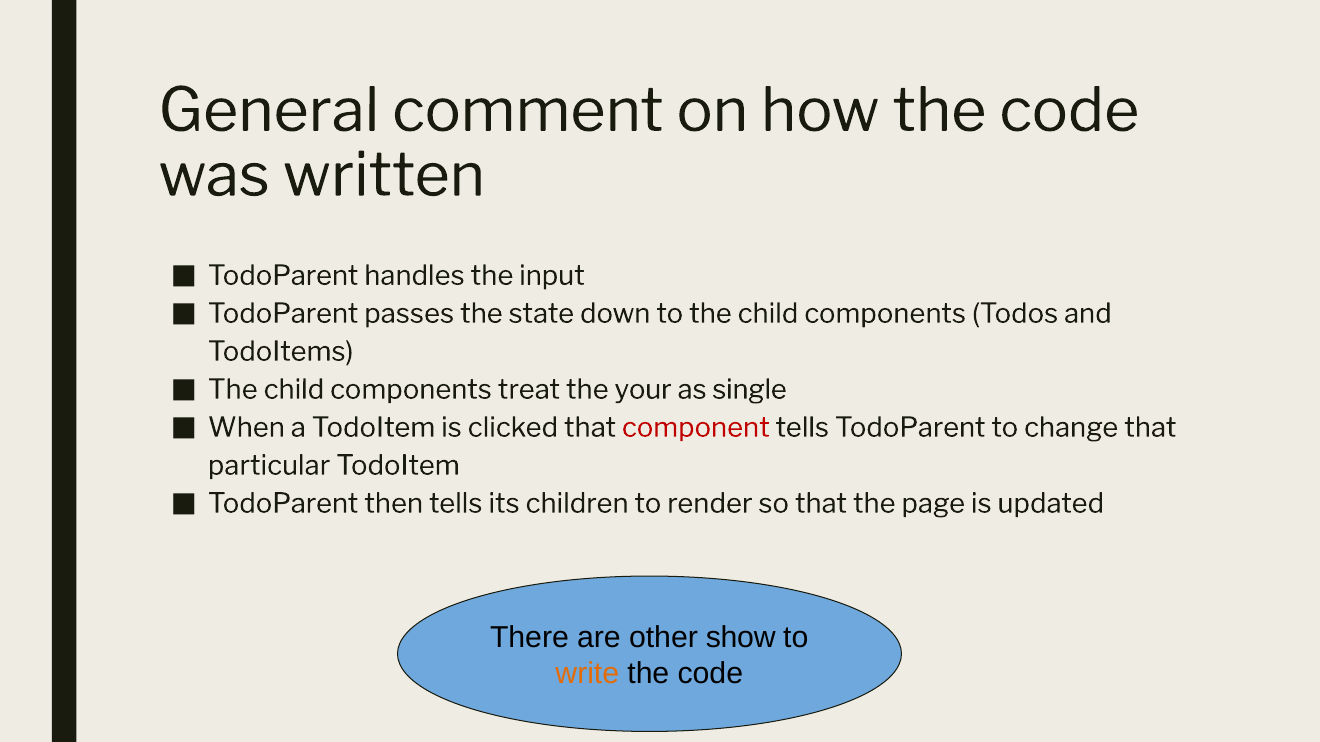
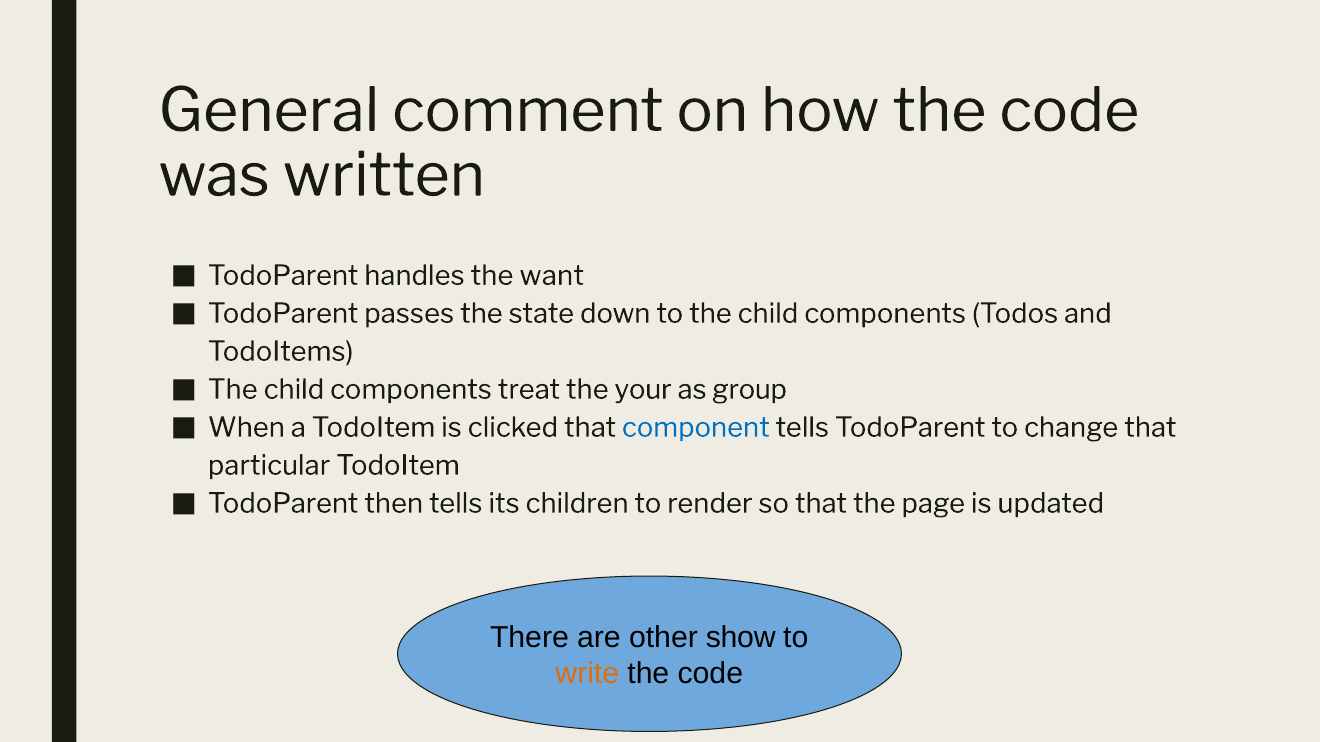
input: input -> want (552, 276)
single: single -> group (750, 390)
component colour: red -> blue (696, 428)
